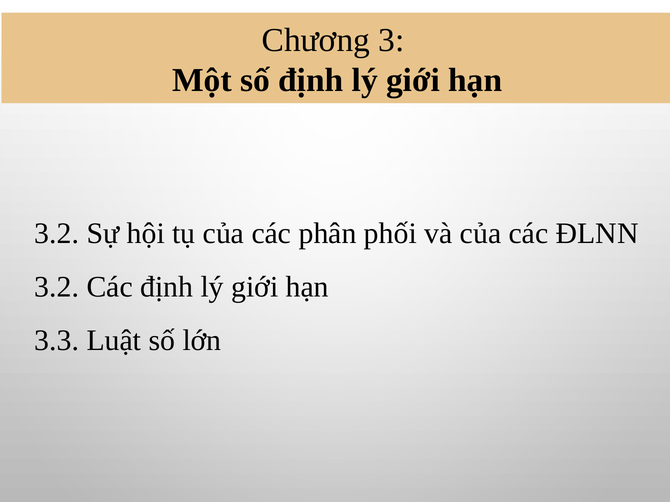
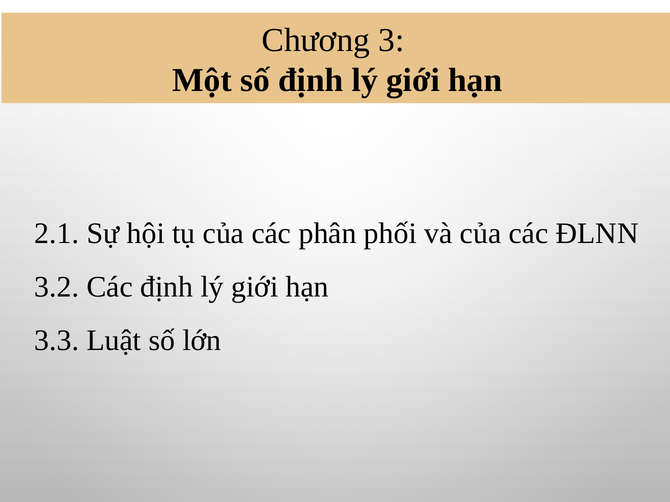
3.2: 3.2 -> 2.1 (57, 233)
